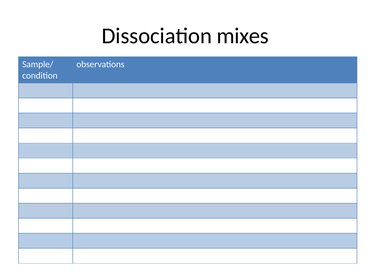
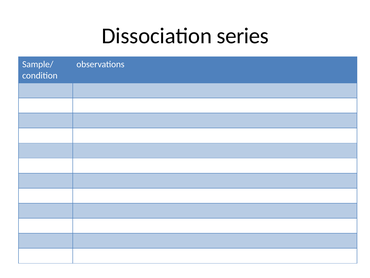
mixes: mixes -> series (243, 36)
